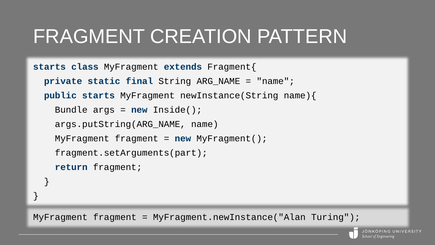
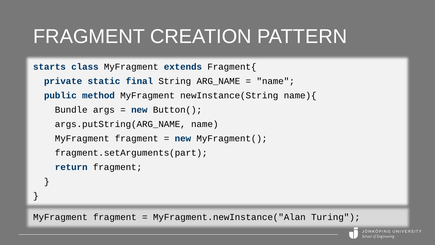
public starts: starts -> method (98, 95)
Inside(: Inside( -> Button( (177, 110)
